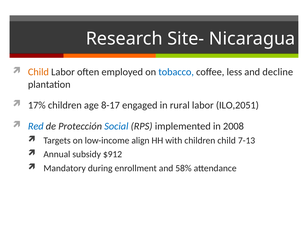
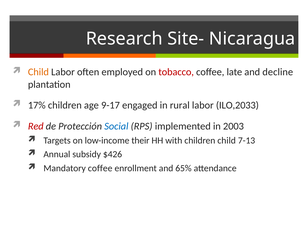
tobacco colour: blue -> red (176, 72)
less: less -> late (234, 72)
8-17: 8-17 -> 9-17 (111, 105)
ILO,2051: ILO,2051 -> ILO,2033 (237, 105)
Red colour: blue -> red (36, 126)
2008: 2008 -> 2003 (233, 126)
align: align -> their (140, 140)
$912: $912 -> $426 (113, 154)
Mandatory during: during -> coffee (100, 168)
58%: 58% -> 65% (183, 168)
